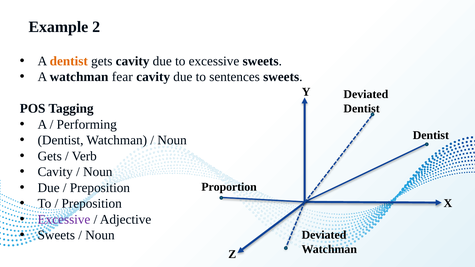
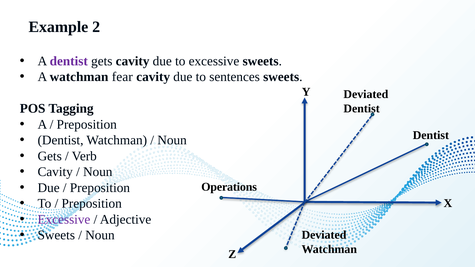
dentist colour: orange -> purple (69, 61)
Performing: Performing -> Preposition (87, 125)
Proportion: Proportion -> Operations (229, 187)
